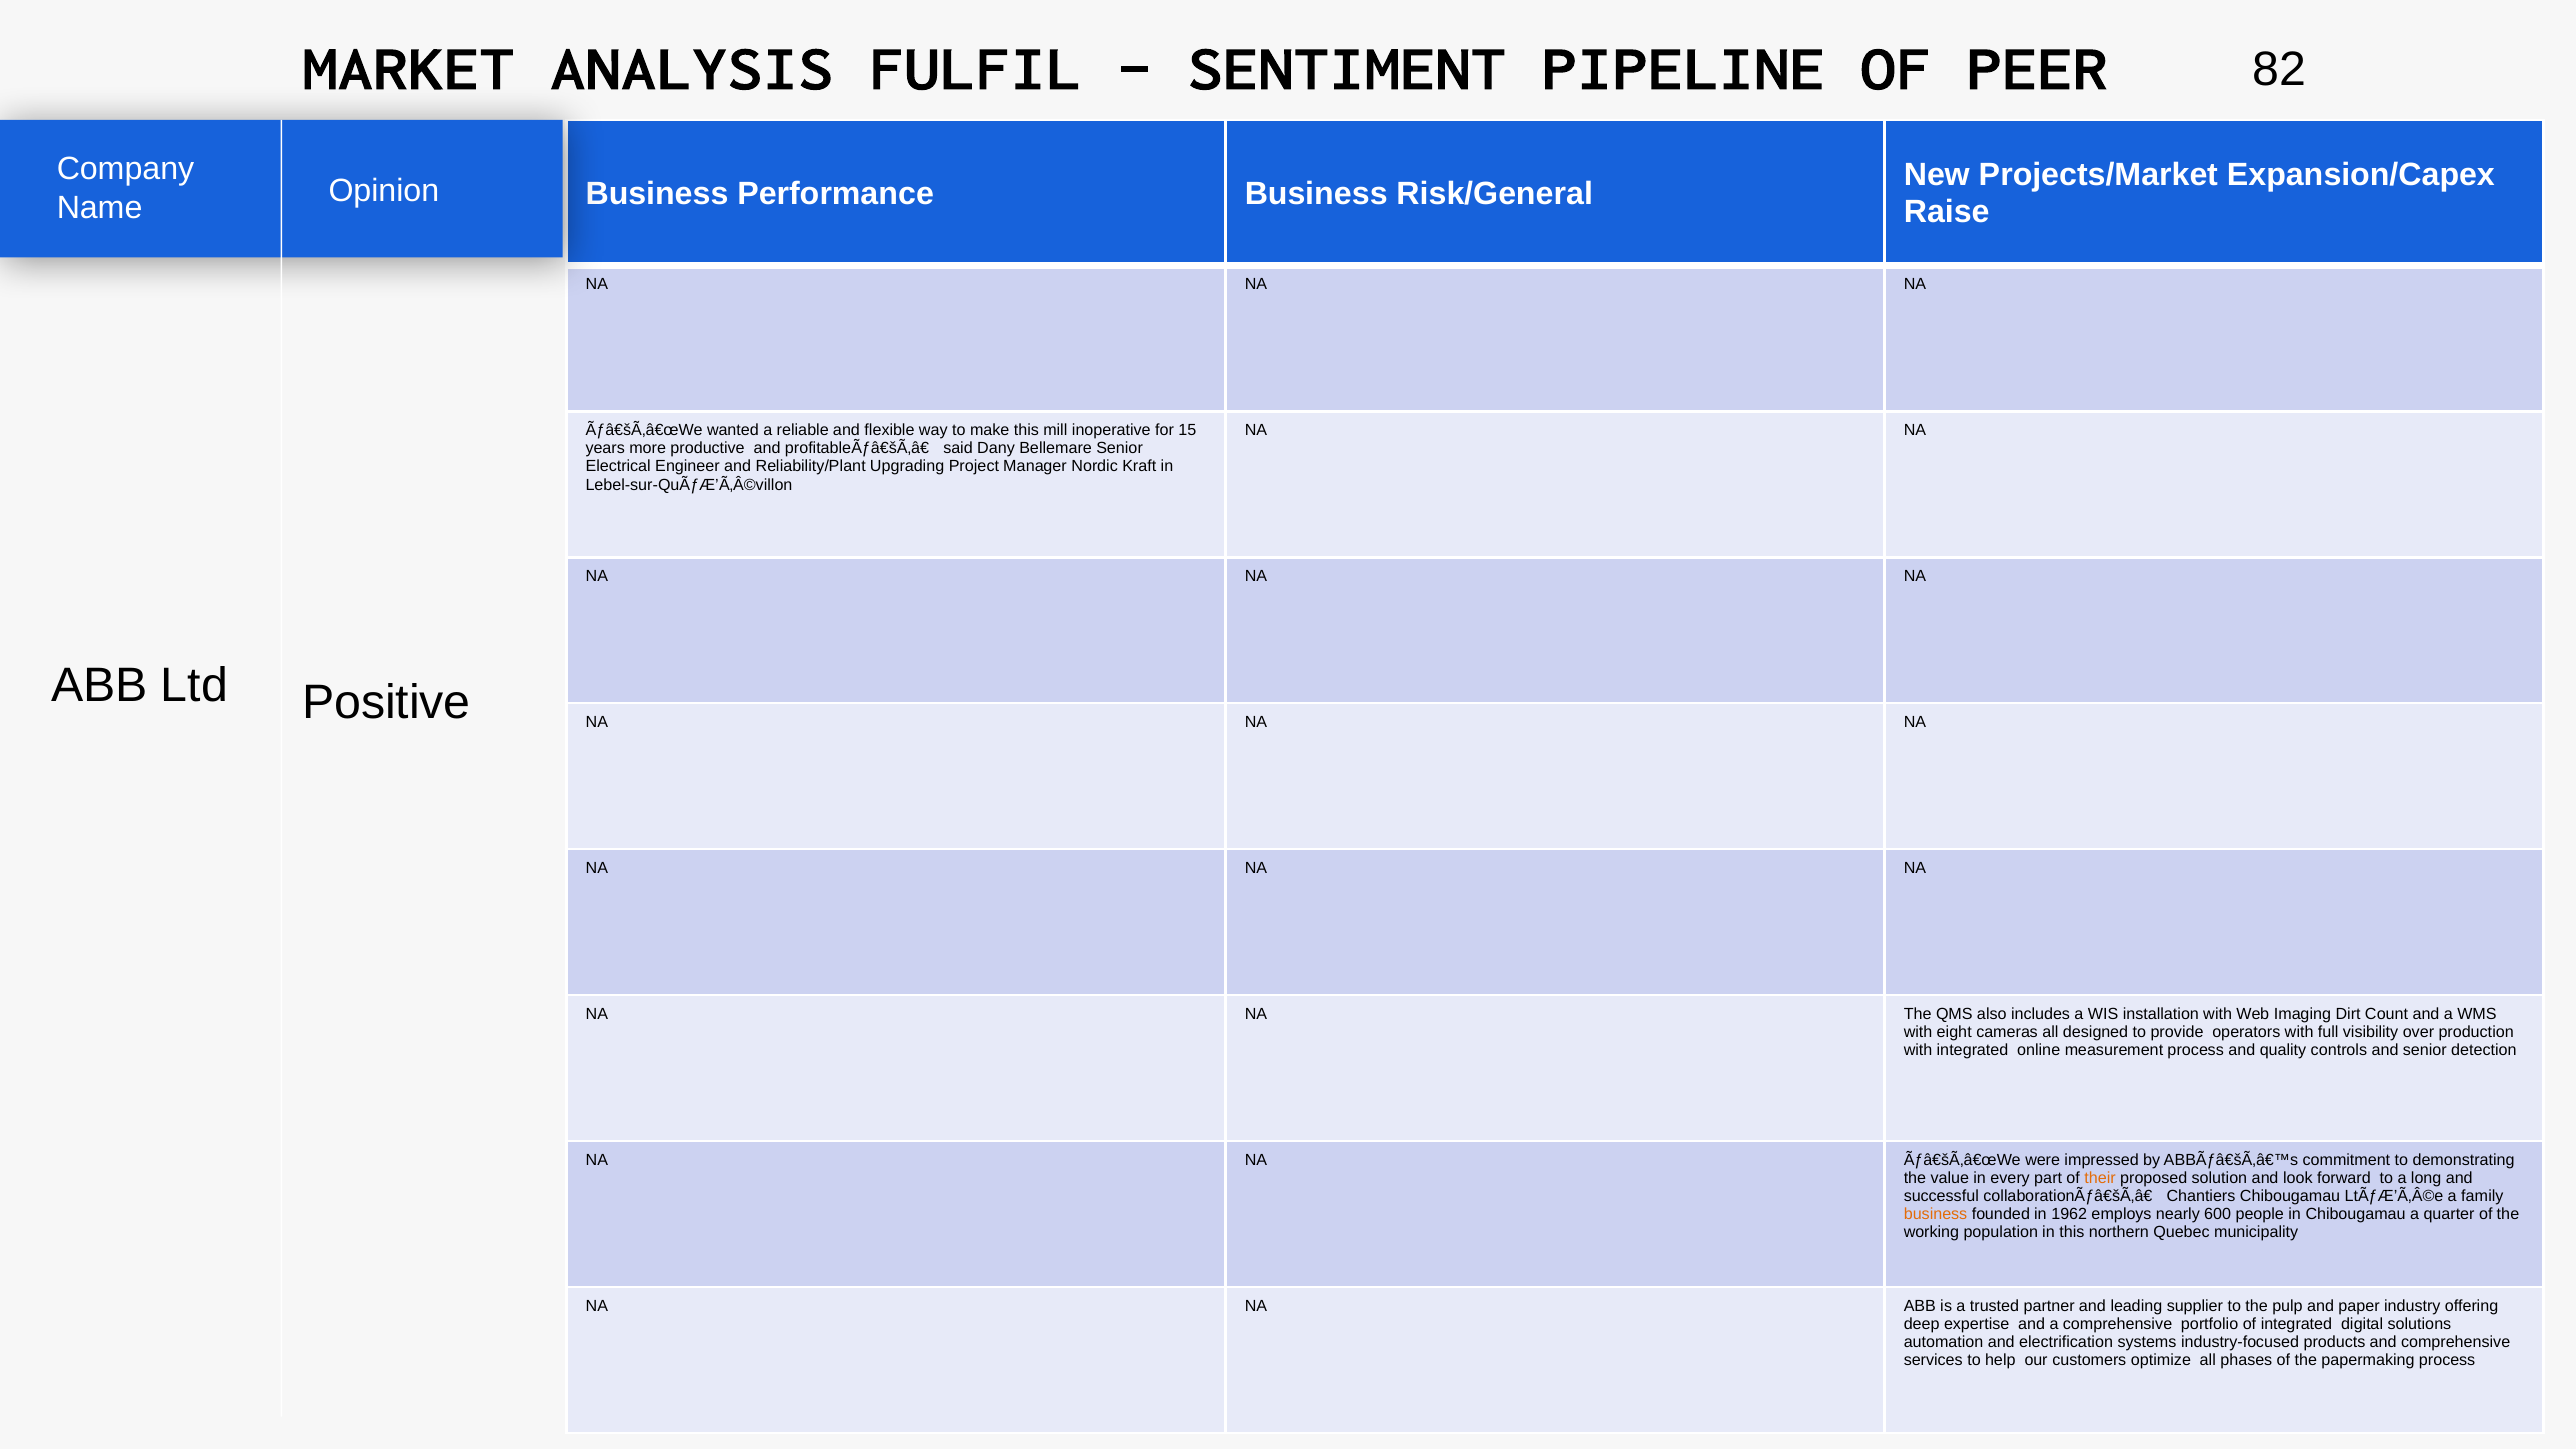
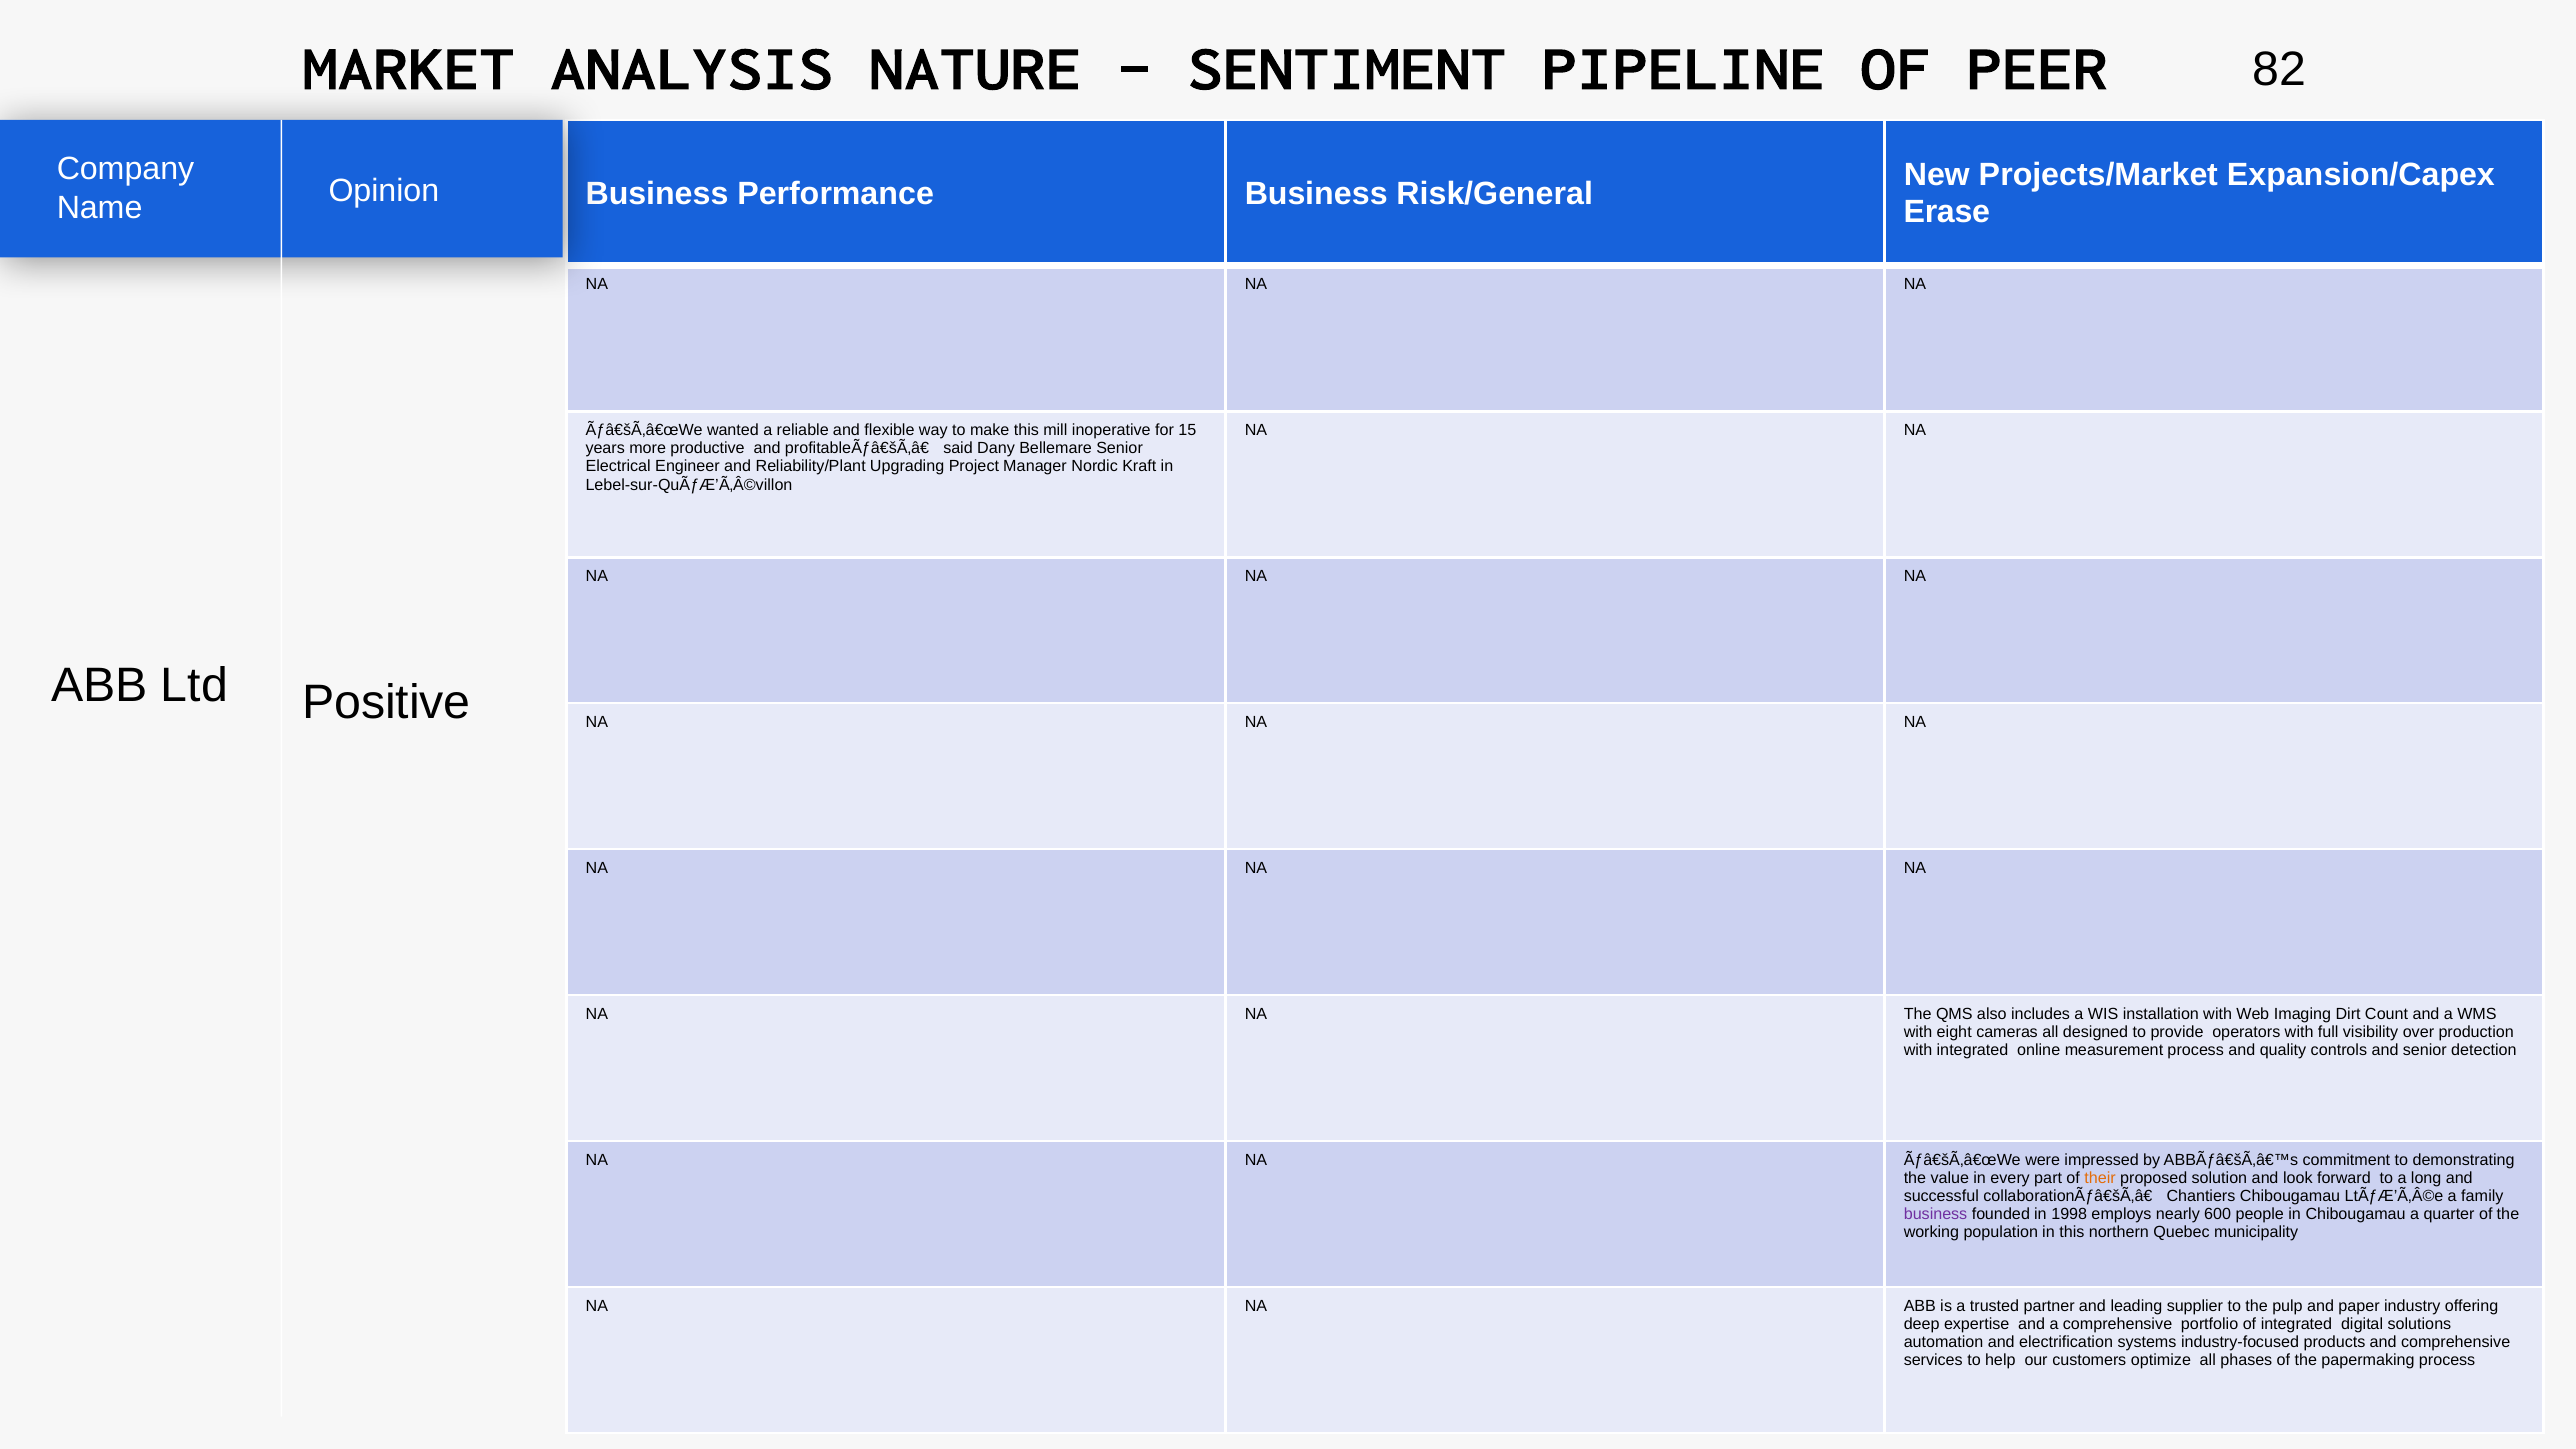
FULFIL: FULFIL -> NATURE (975, 68)
Raise: Raise -> Erase (1947, 211)
business colour: orange -> purple (1936, 1214)
1962: 1962 -> 1998 (2069, 1214)
